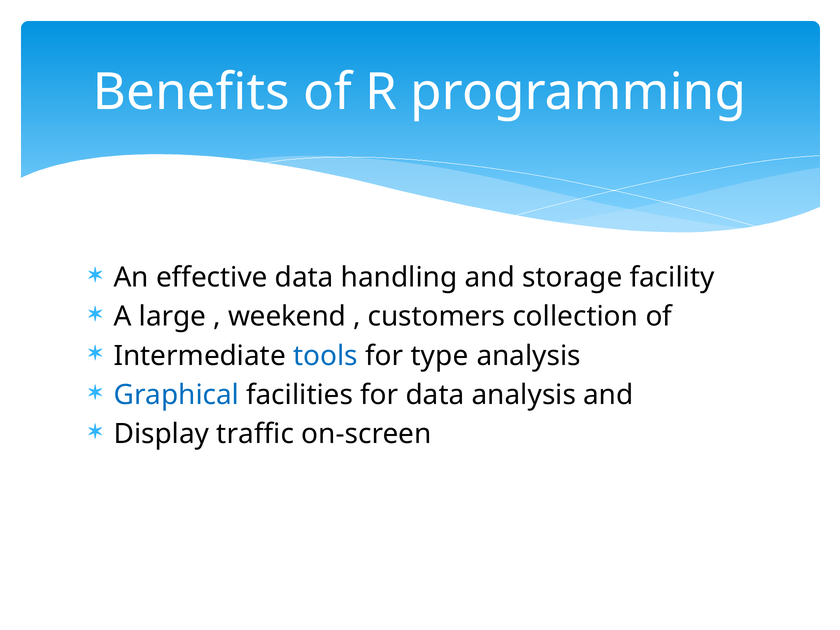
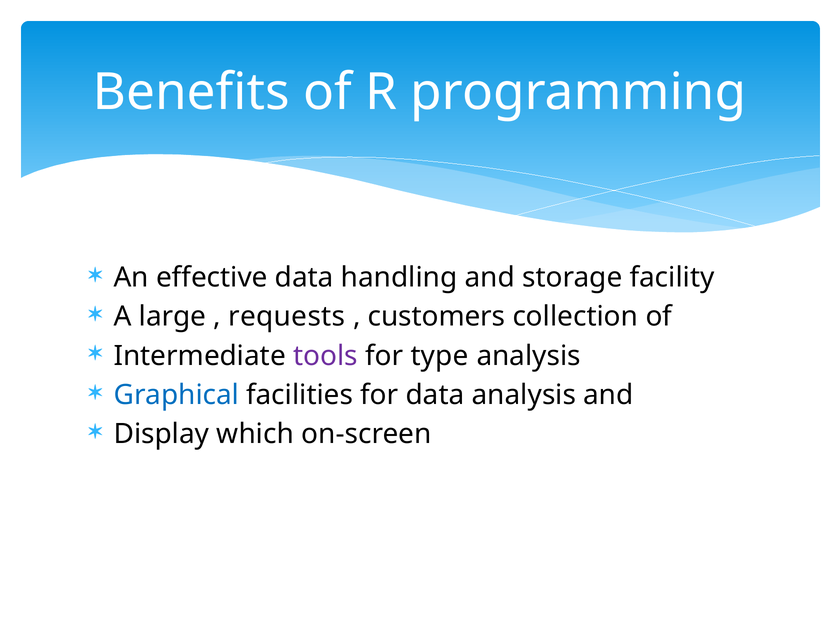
weekend: weekend -> requests (287, 317)
tools colour: blue -> purple (325, 356)
traffic: traffic -> which (255, 434)
